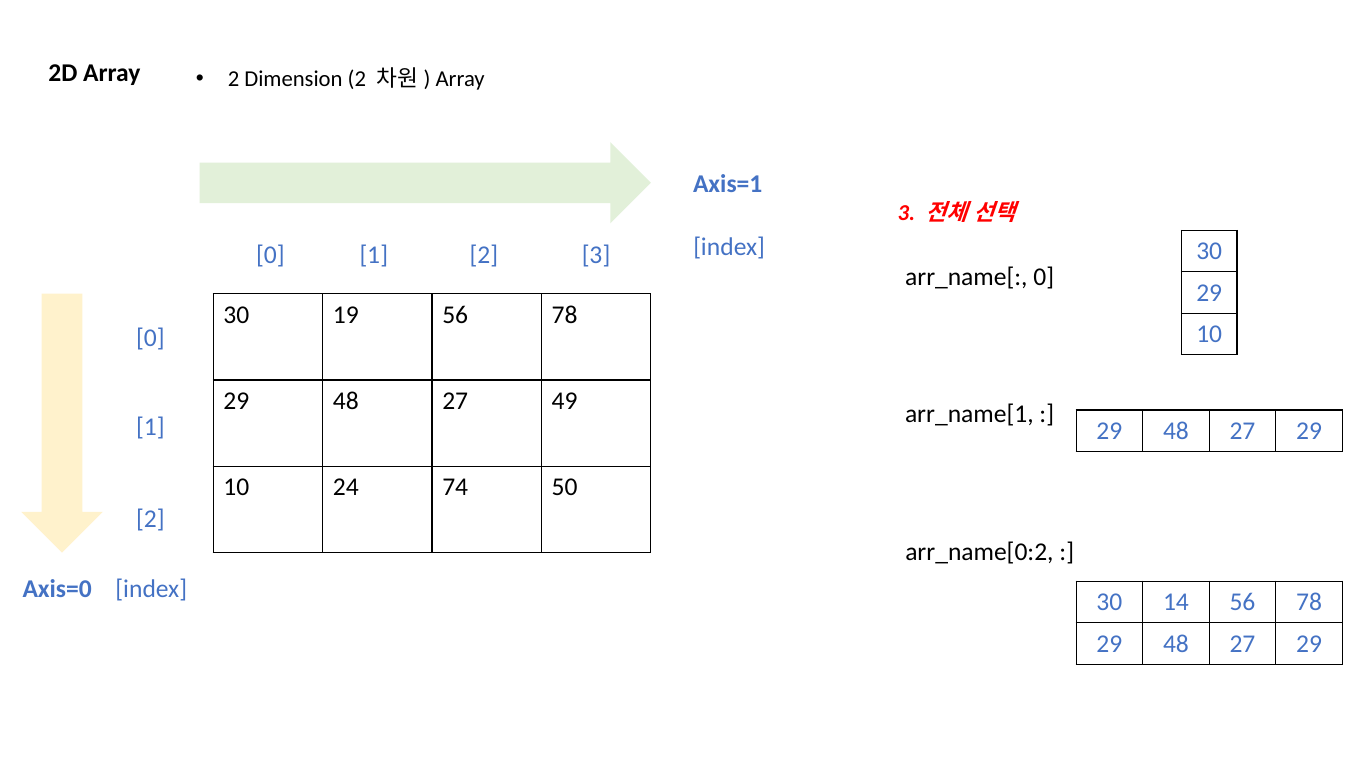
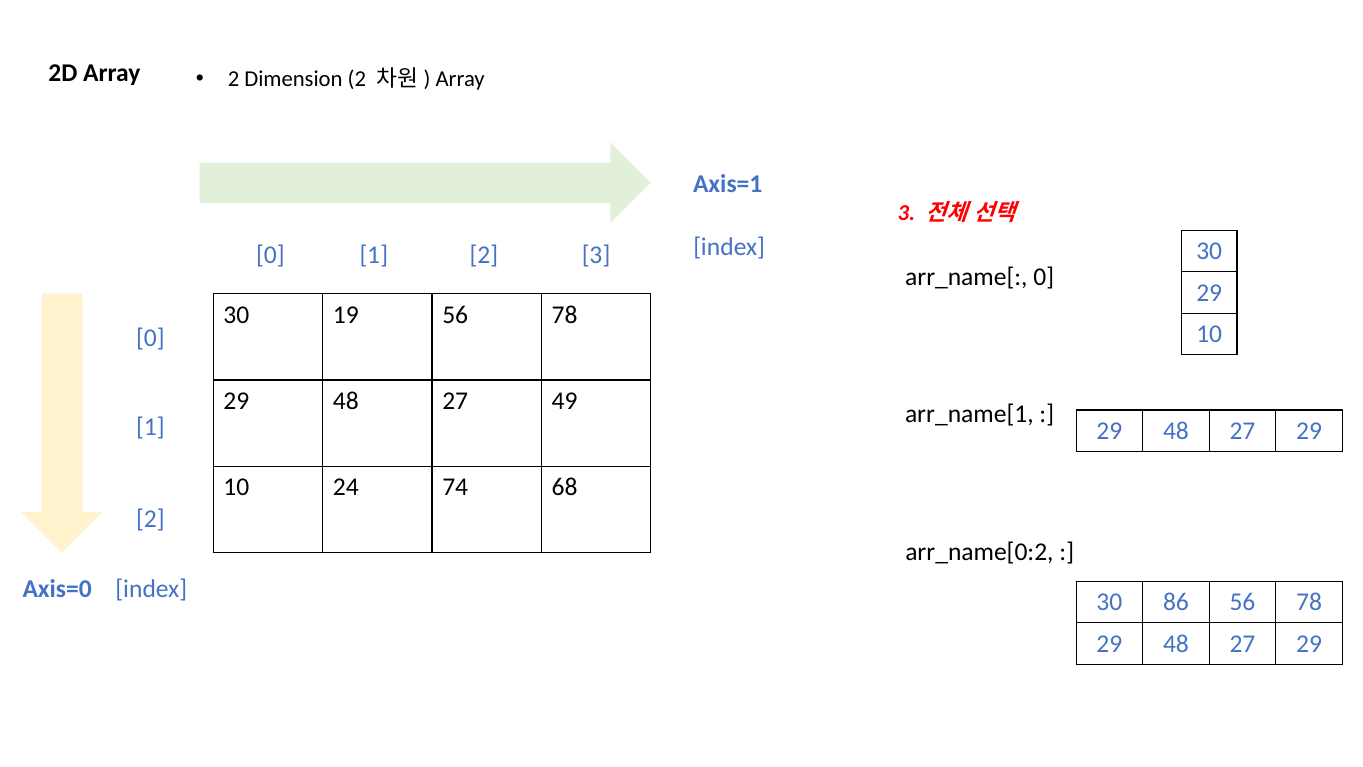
50: 50 -> 68 (565, 487)
14: 14 -> 86 (1176, 602)
